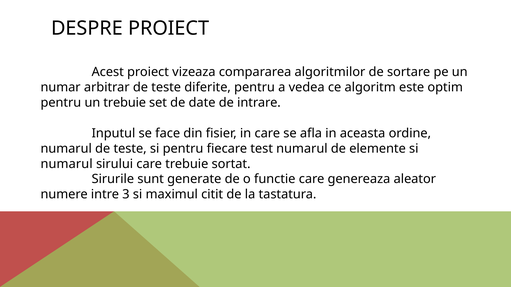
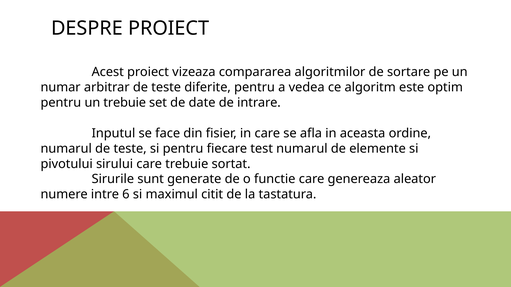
numarul: numarul -> pivotului (67, 164)
3: 3 -> 6 (126, 195)
